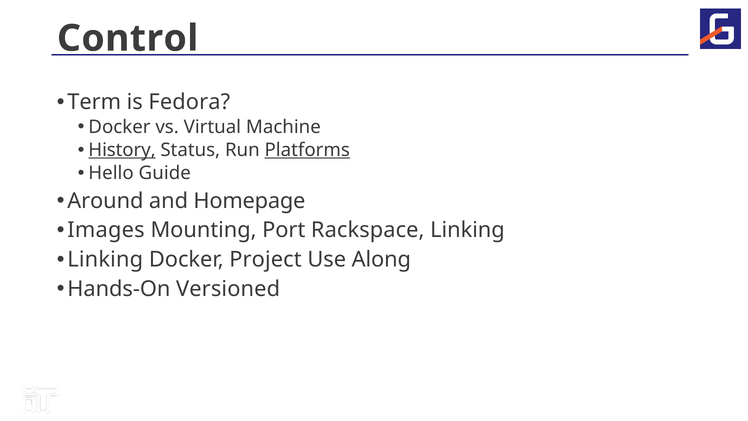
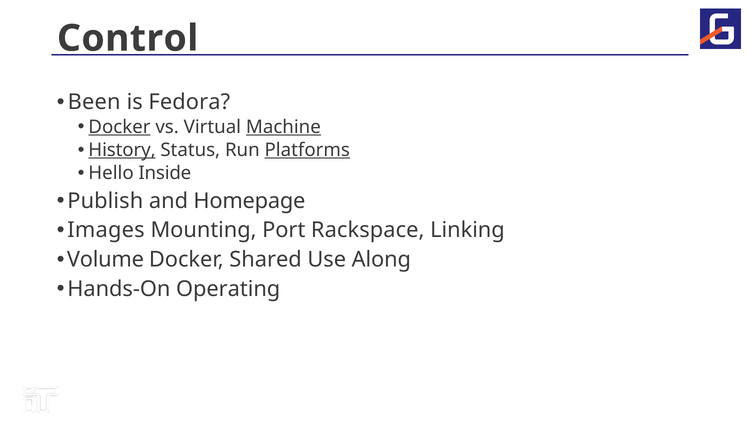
Term: Term -> Been (94, 102)
Docker underline: none -> present (119, 127)
Machine underline: none -> present (283, 127)
Guide: Guide -> Inside (165, 173)
Around: Around -> Publish (105, 201)
Linking: Linking -> Volume (105, 260)
Project: Project -> Shared (266, 260)
Versioned: Versioned -> Operating (228, 289)
